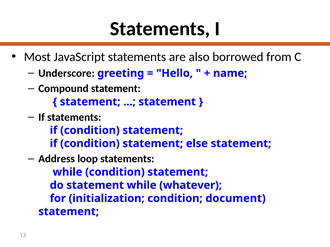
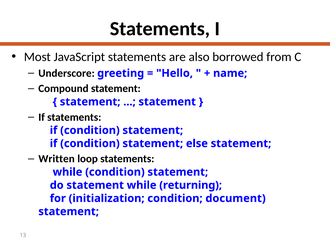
Address: Address -> Written (57, 159)
whatever: whatever -> returning (191, 186)
